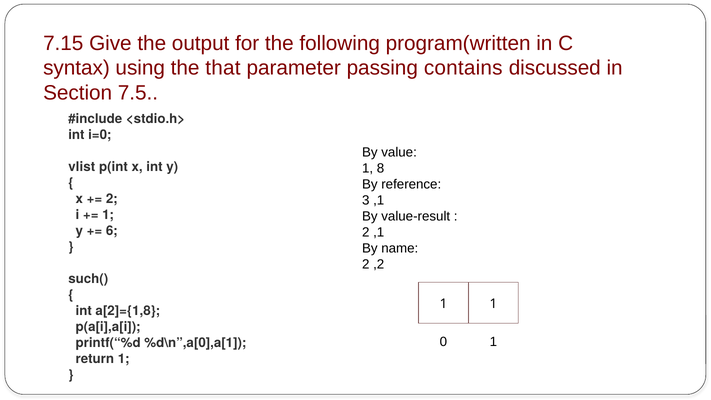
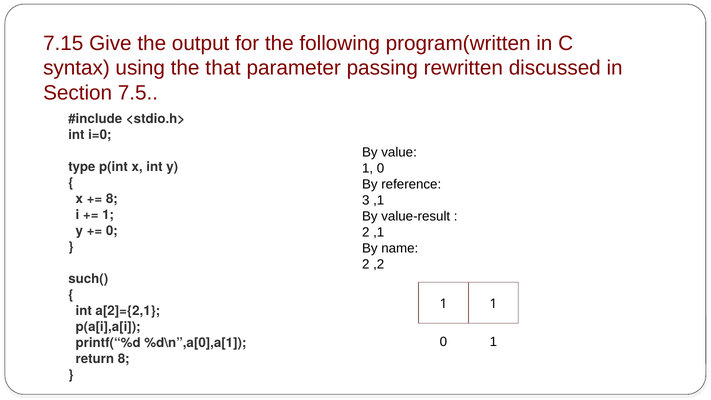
contains: contains -> rewritten (463, 68)
vlist: vlist -> type (82, 167)
8: 8 -> 0 (381, 168)
2: 2 -> 8 (112, 199)
6: 6 -> 0 (112, 231)
a[2]={1,8: a[2]={1,8 -> a[2]={2,1 (128, 311)
return 1: 1 -> 8 (124, 359)
